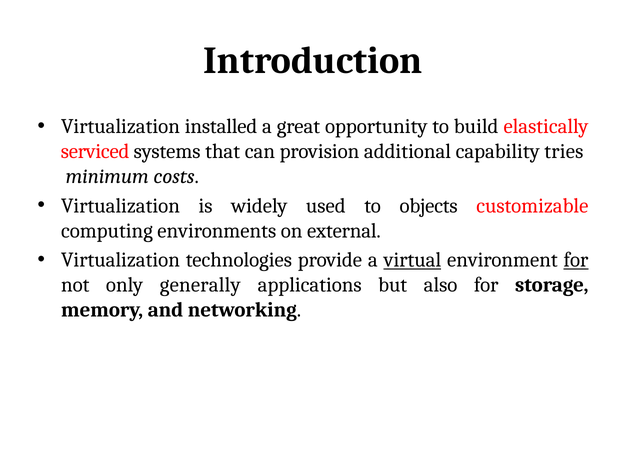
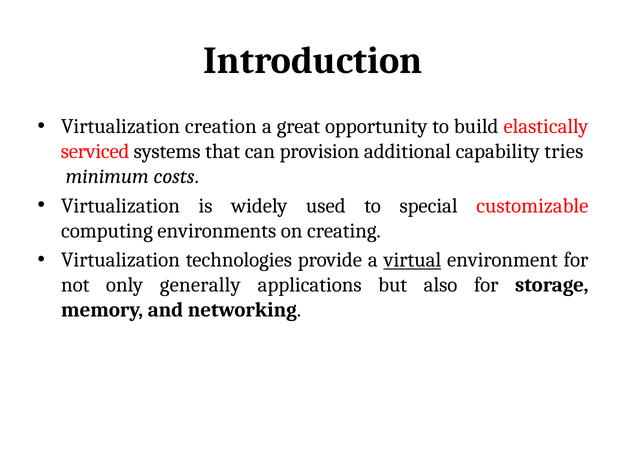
installed: installed -> creation (221, 127)
objects: objects -> special (429, 206)
external: external -> creating (344, 231)
for underline: present -> none (576, 260)
